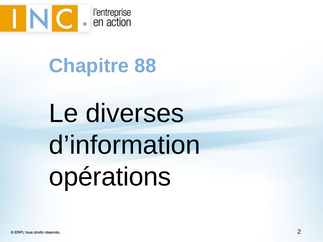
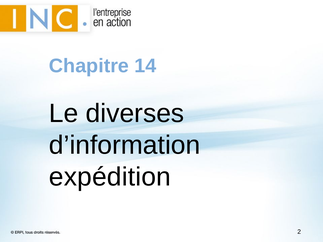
88: 88 -> 14 (145, 66)
opérations: opérations -> expédition (110, 177)
